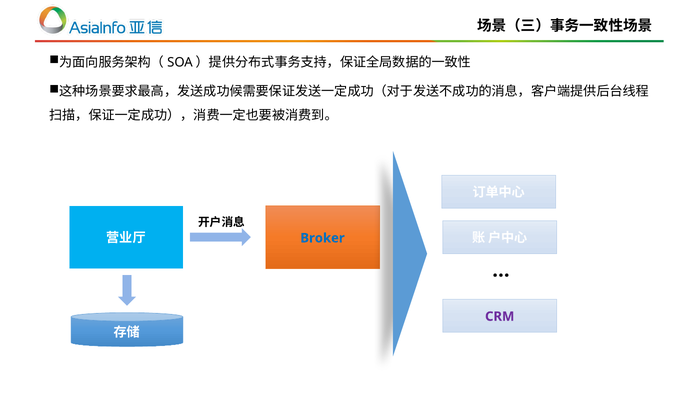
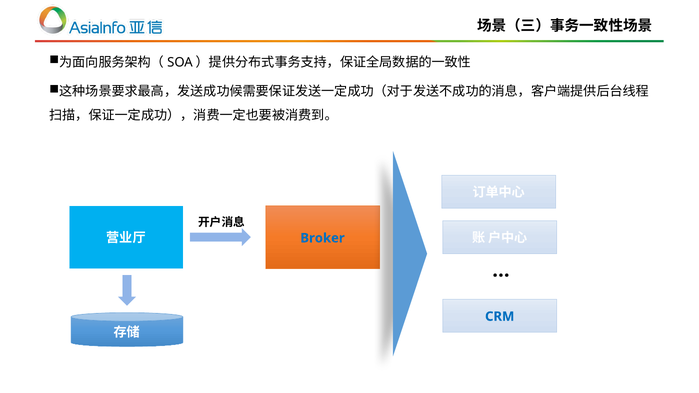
CRM colour: purple -> blue (500, 317)
